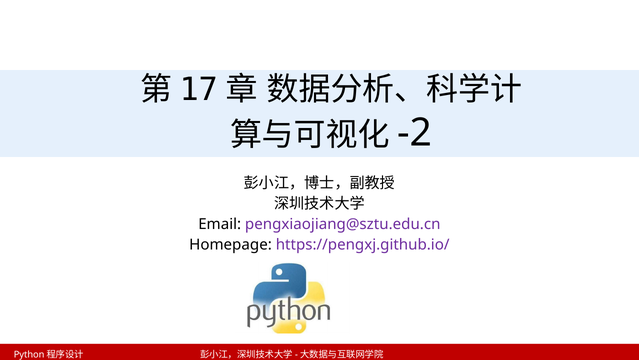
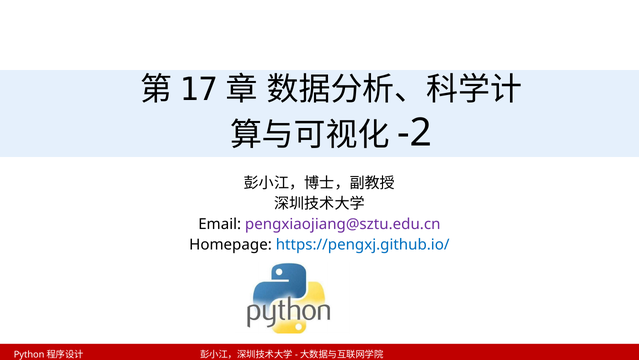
https://pengxj.github.io/ colour: purple -> blue (363, 245)
